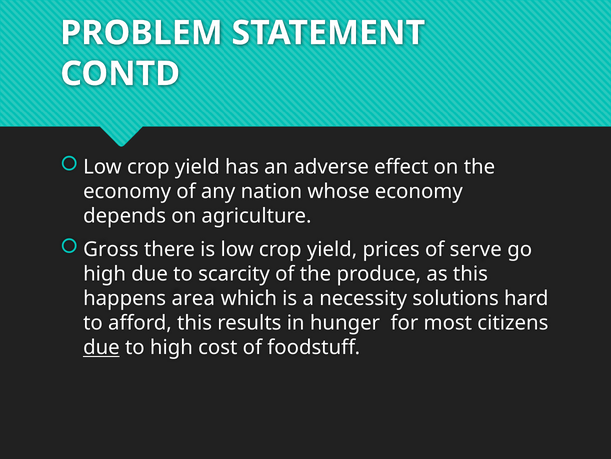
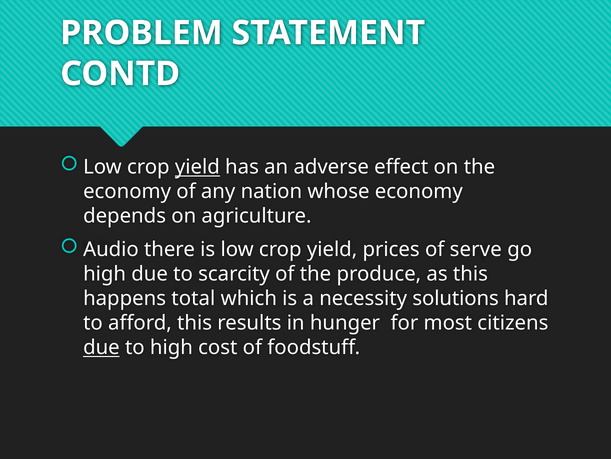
yield underline: none -> present (197, 167)
Gross: Gross -> Audio (111, 249)
area: area -> total (193, 298)
